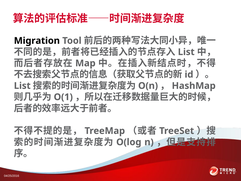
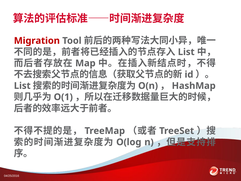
Migration colour: black -> red (37, 41)
